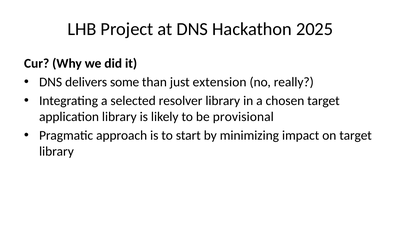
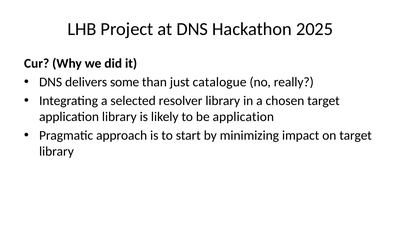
extension: extension -> catalogue (220, 82)
be provisional: provisional -> application (243, 117)
